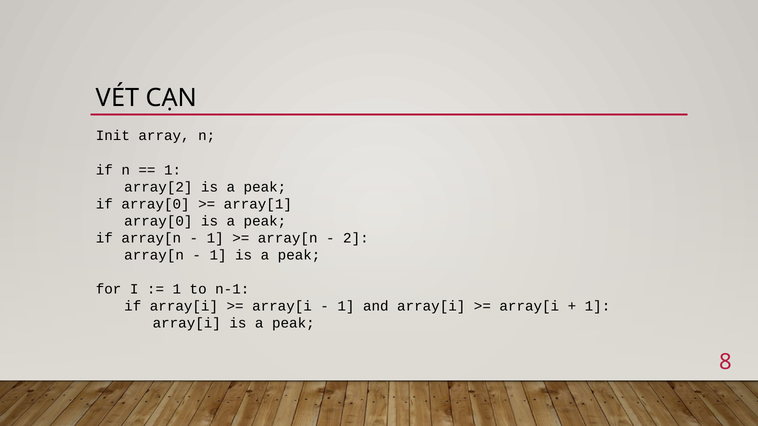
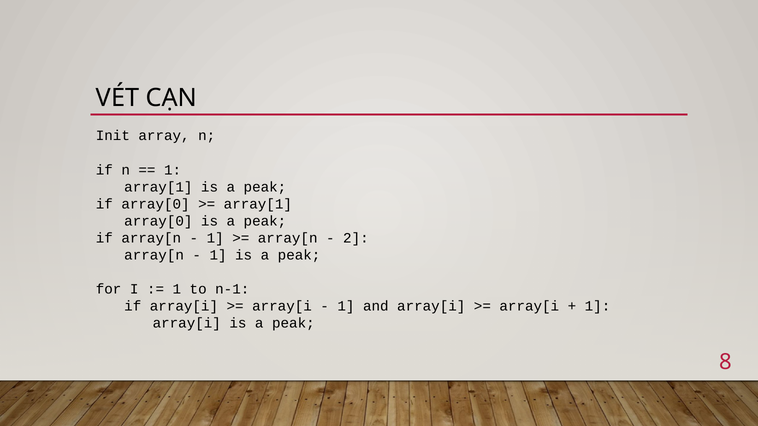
array[2: array[2 -> array[1 (158, 187)
